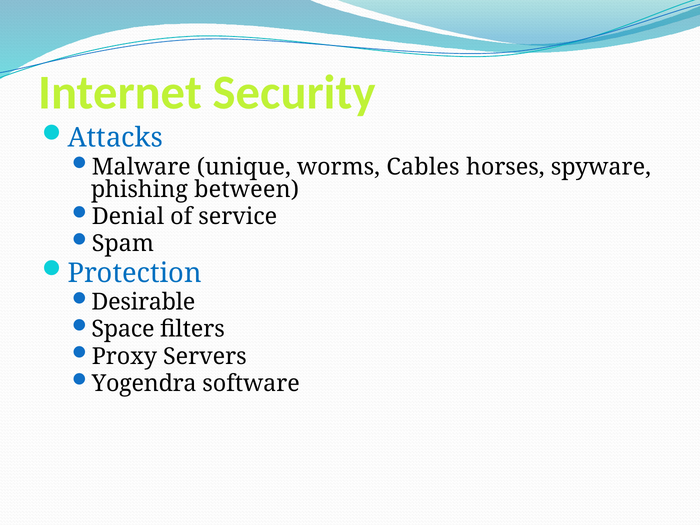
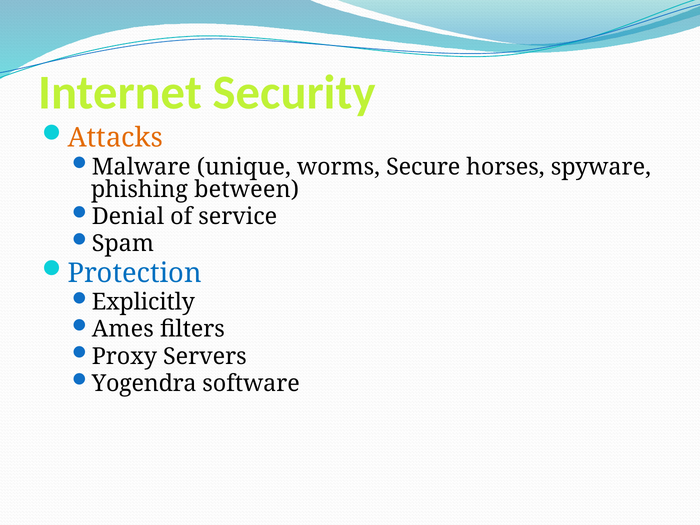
Attacks colour: blue -> orange (115, 138)
Cables: Cables -> Secure (423, 167)
Desirable: Desirable -> Explicitly (143, 302)
Space: Space -> Ames (123, 329)
